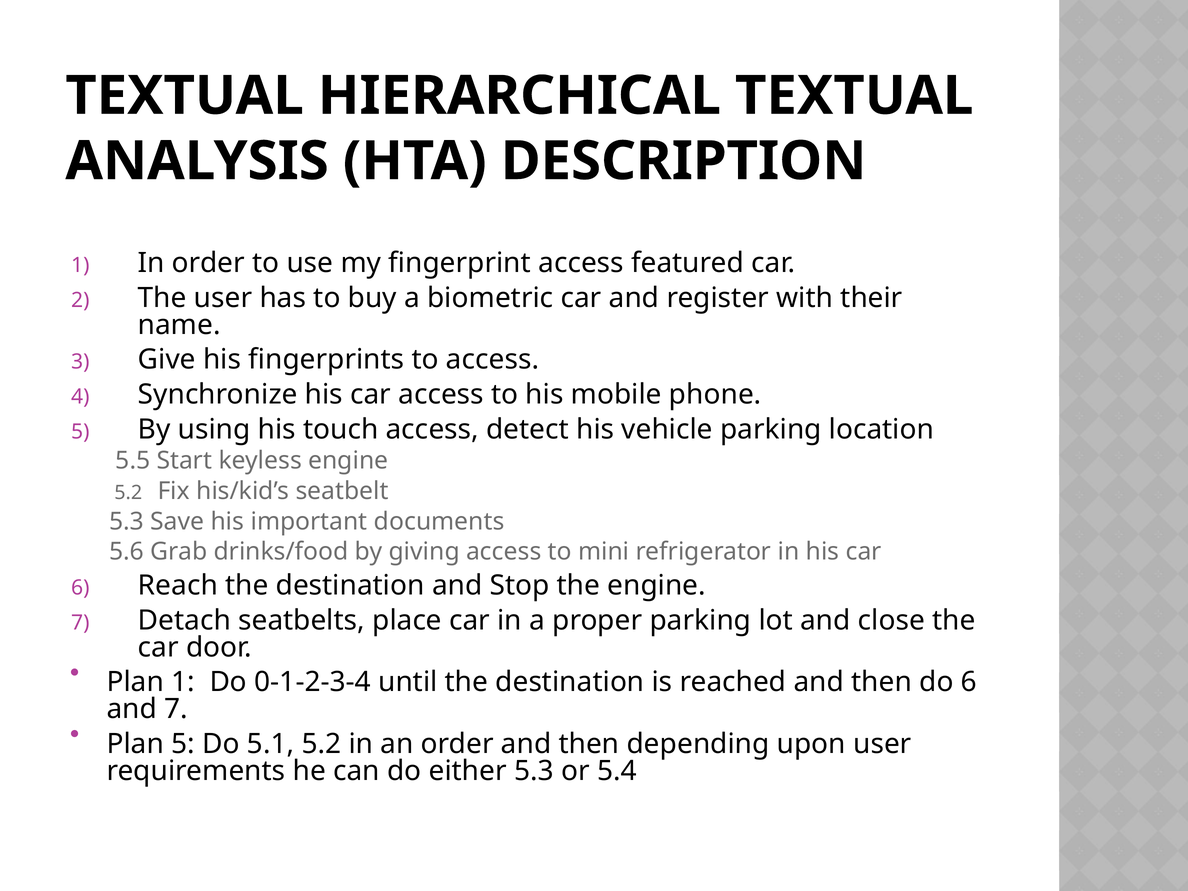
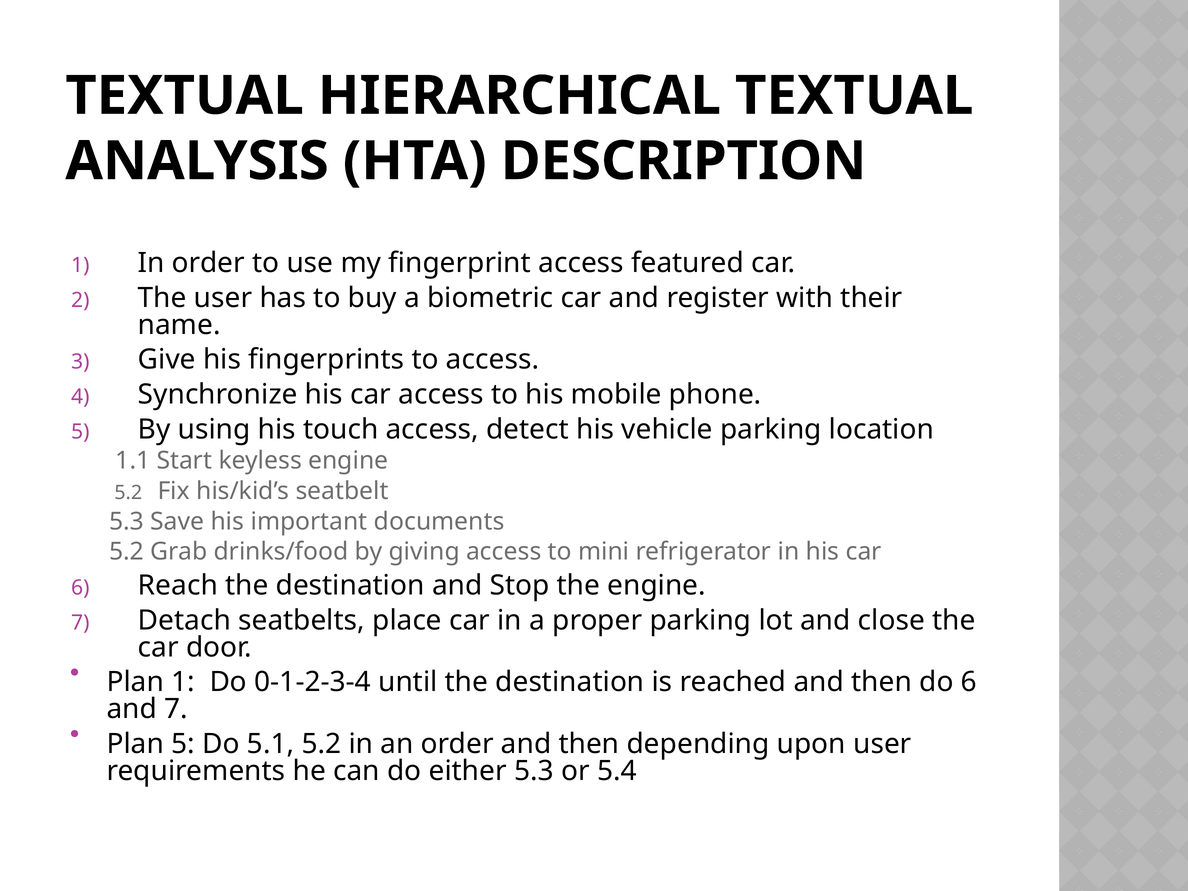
5.5: 5.5 -> 1.1 (133, 461)
5.6: 5.6 -> 5.2 (127, 552)
